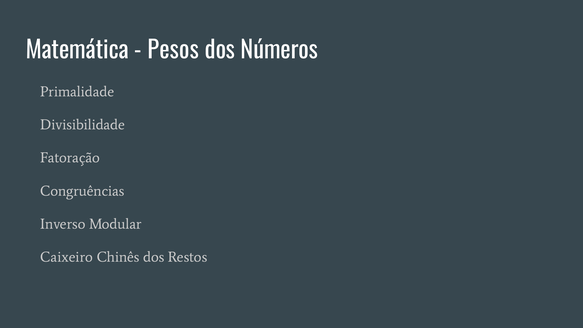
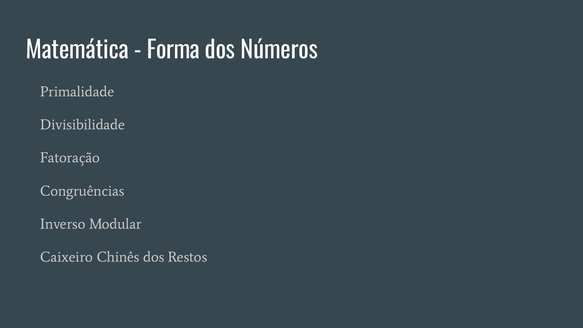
Pesos: Pesos -> Forma (173, 50)
